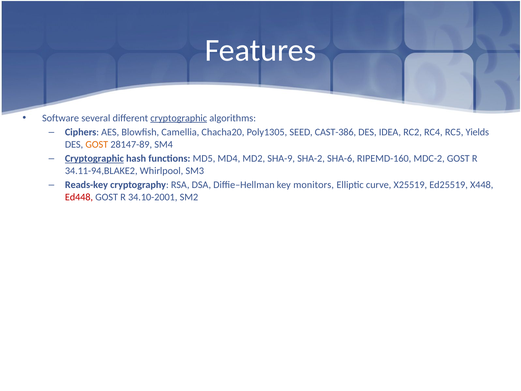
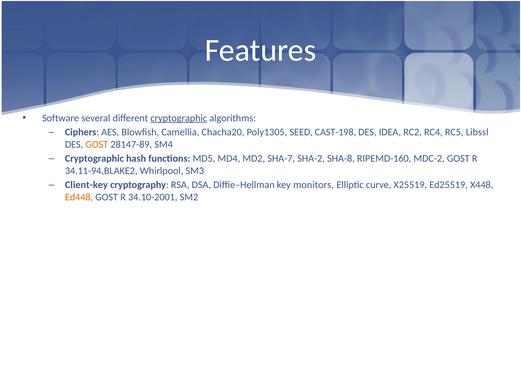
CAST-386: CAST-386 -> CAST-198 (335, 132)
Yields: Yields -> Libssl (477, 132)
Cryptographic underline: present -> none (94, 158)
SHA-9: SHA-9 -> SHA-7 (281, 158)
SHA-6: SHA-6 -> SHA-8 (341, 158)
Reads-key: Reads-key -> Client-key (86, 185)
Ed448 colour: red -> orange (79, 197)
